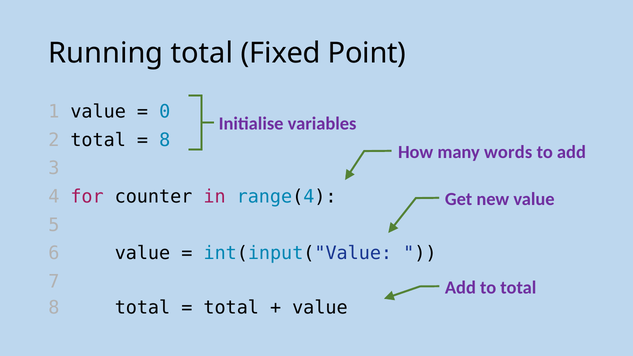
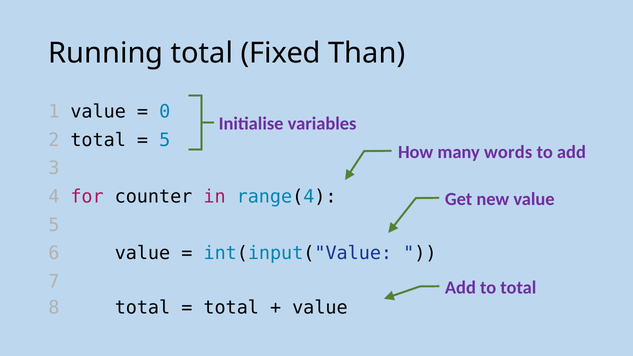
Point: Point -> Than (367, 53)
8: 8 -> 5 (165, 140)
